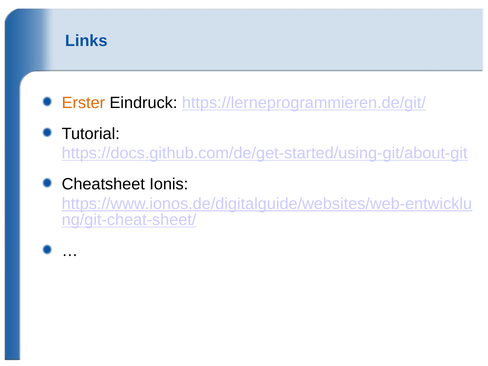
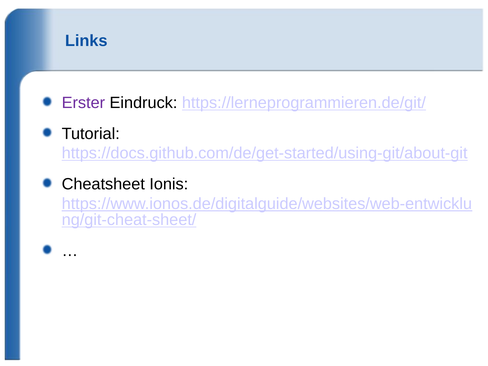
Erster colour: orange -> purple (83, 103)
